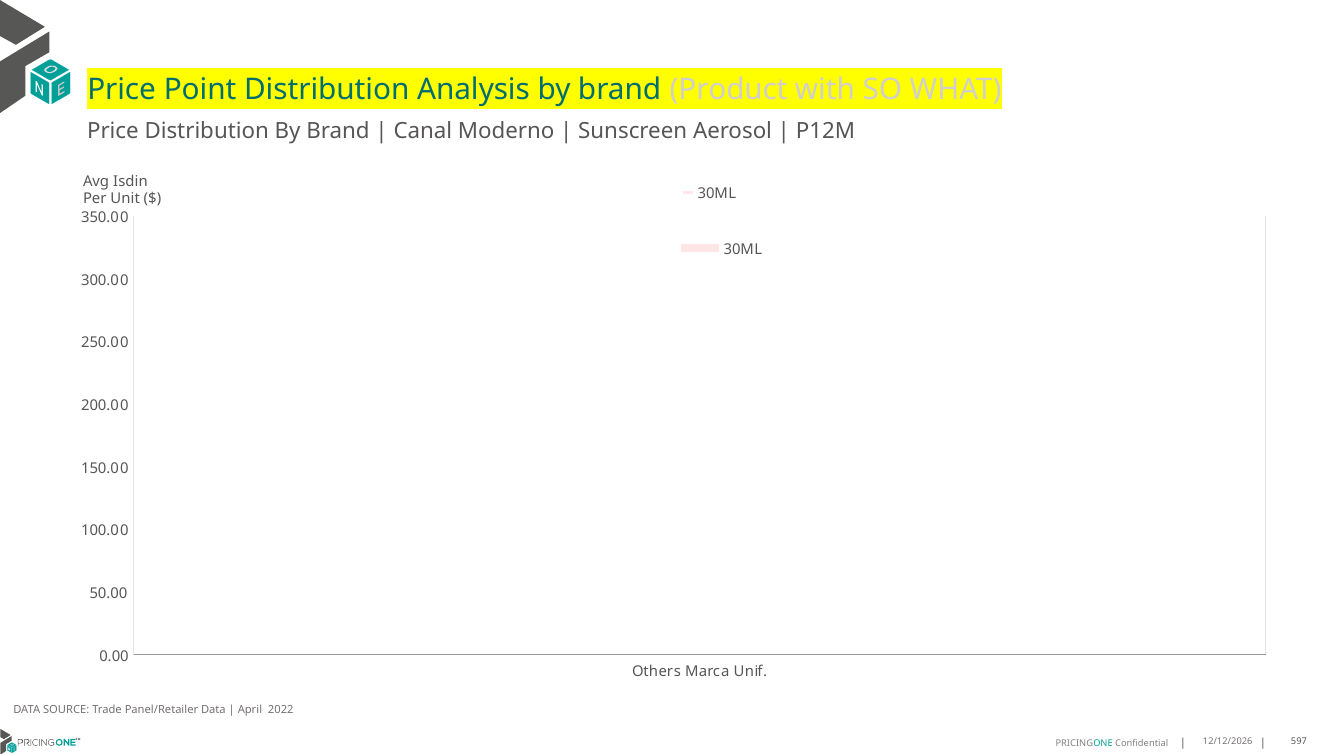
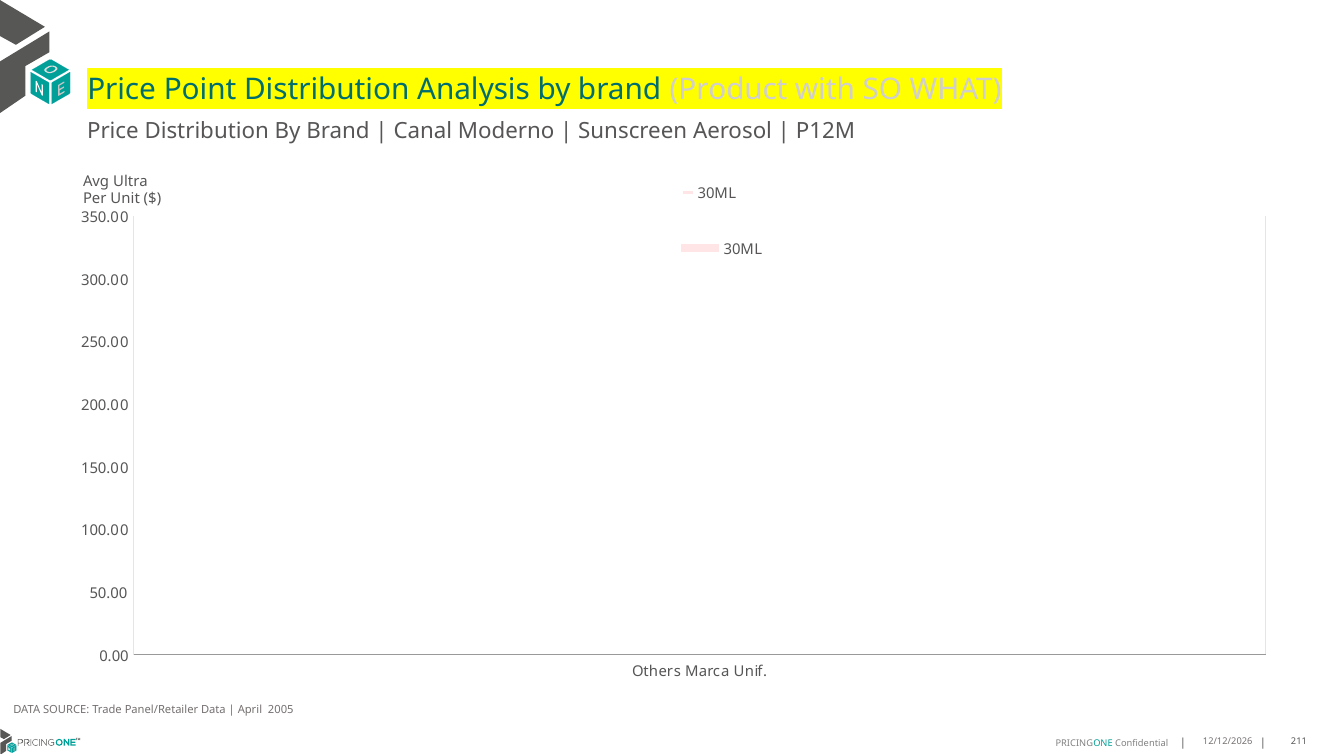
Isdin: Isdin -> Ultra (130, 181)
2022: 2022 -> 2005 (281, 710)
597: 597 -> 211 (1299, 741)
